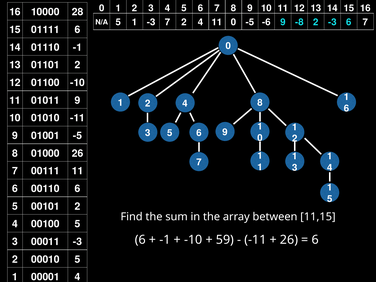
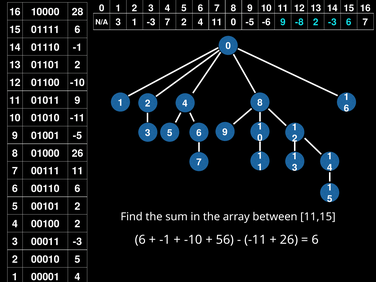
N/A 5: 5 -> 3 (118, 22)
5: 5 -> 2 (78, 224)
59: 59 -> 56 (225, 240)
